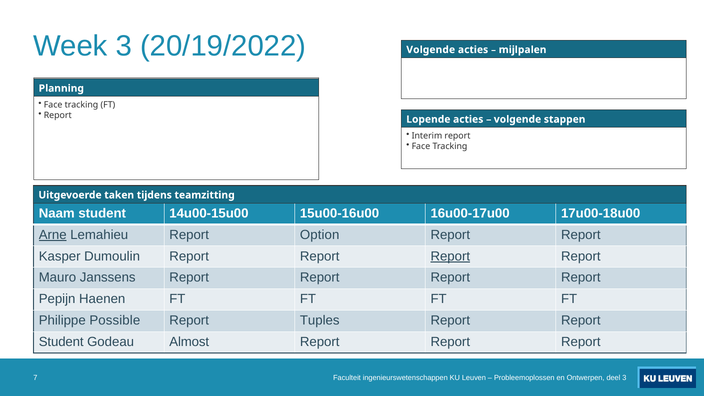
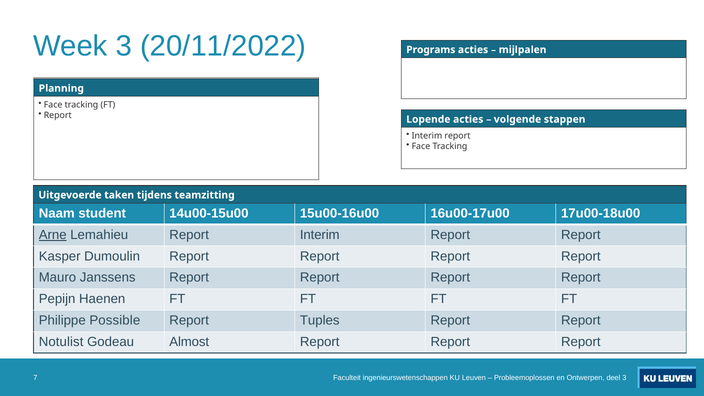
20/19/2022: 20/19/2022 -> 20/11/2022 (223, 46)
Volgende: Volgende -> Programs (431, 50)
Report Option: Option -> Interim (320, 235)
Report underline: present -> none (450, 256)
Student: Student -> Notulist (61, 342)
